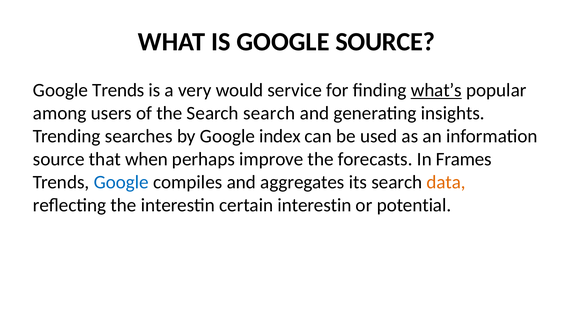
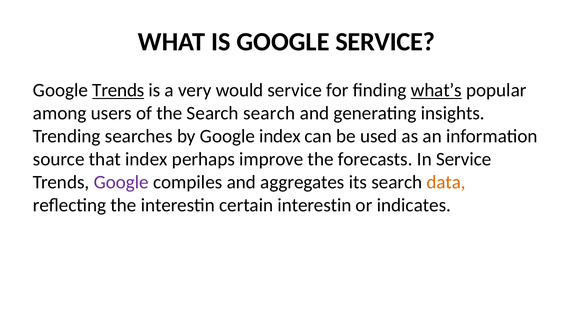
GOOGLE SOURCE: SOURCE -> SERVICE (385, 42)
Trends underline: none -> present (118, 90)
that when: when -> index (146, 159)
In Frames: Frames -> Service (464, 159)
Google colour: blue -> purple (121, 182)
potential: potential -> indicates (414, 205)
